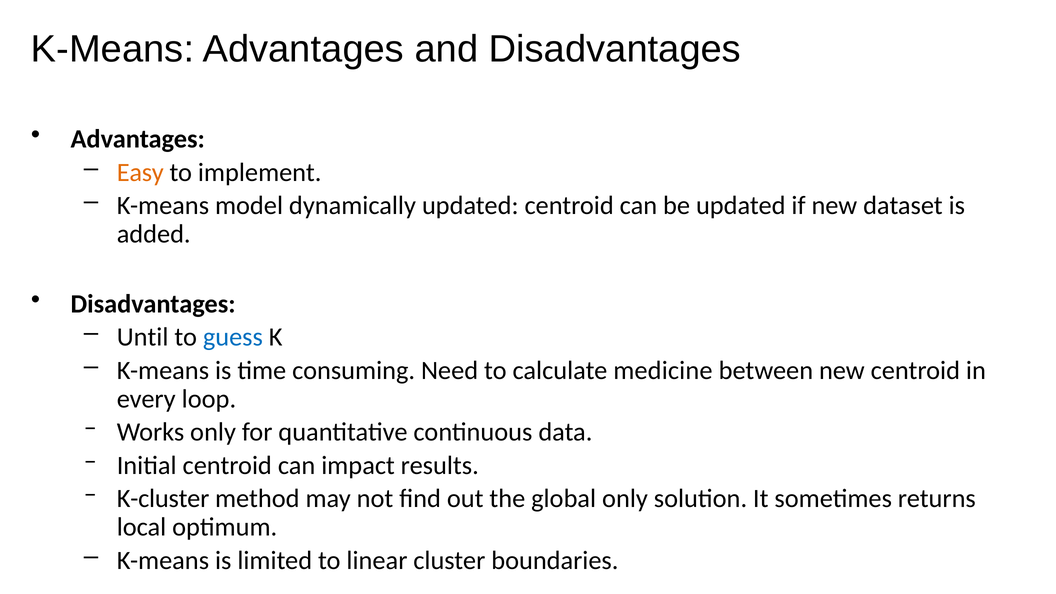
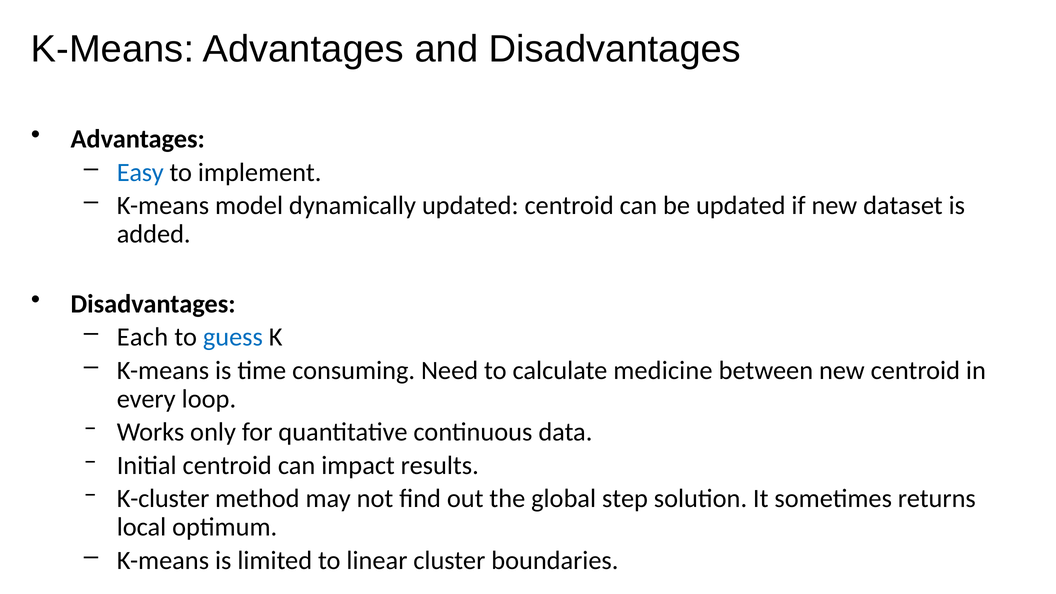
Easy colour: orange -> blue (140, 172)
Until: Until -> Each (142, 337)
global only: only -> step (625, 499)
